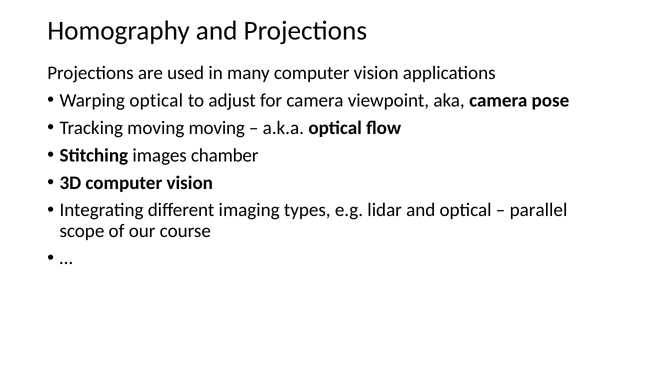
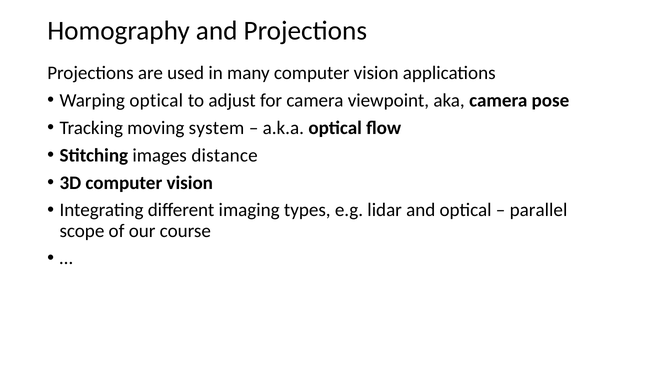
moving moving: moving -> system (217, 128)
chamber: chamber -> distance (225, 155)
